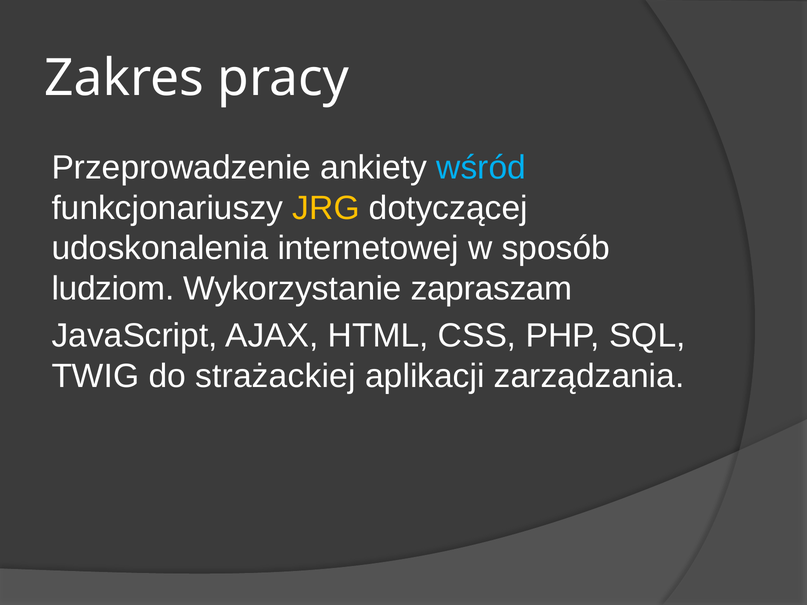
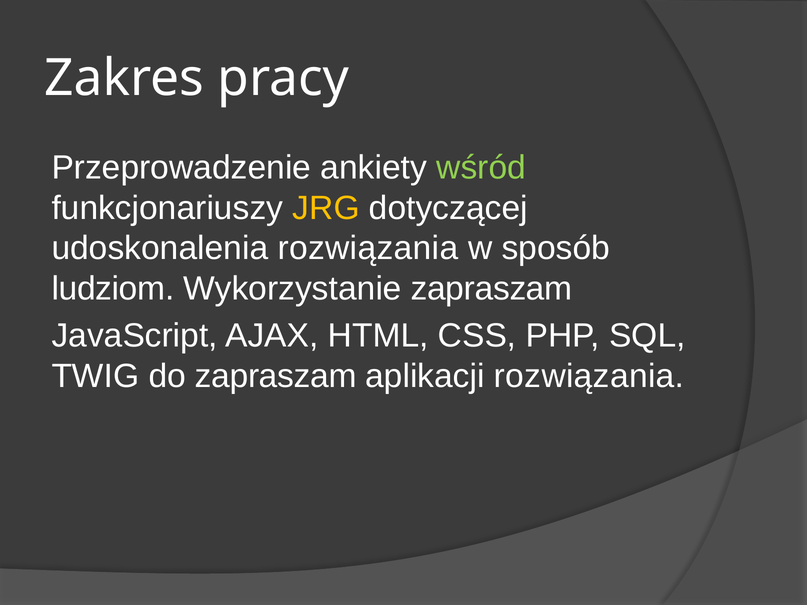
wśród colour: light blue -> light green (481, 168)
udoskonalenia internetowej: internetowej -> rozwiązania (368, 248)
do strażackiej: strażackiej -> zapraszam (276, 376)
aplikacji zarządzania: zarządzania -> rozwiązania (589, 376)
